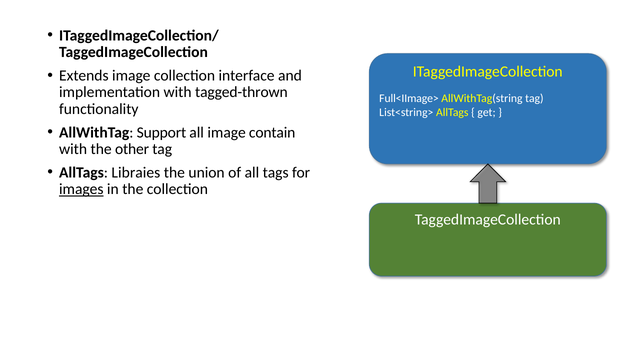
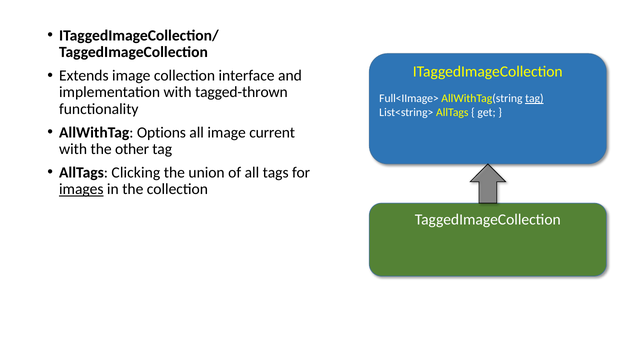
tag underline: none -> present (534, 99)
Support: Support -> Options (161, 132)
contain: contain -> current (272, 132)
Libraies: Libraies -> Clicking (136, 172)
